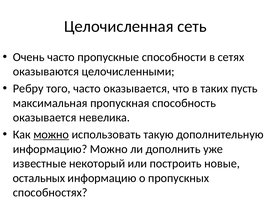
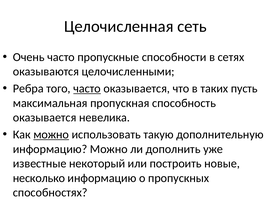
Ребру: Ребру -> Ребра (28, 88)
часто underline: none -> present (87, 88)
остальных: остальных -> несколько (39, 177)
